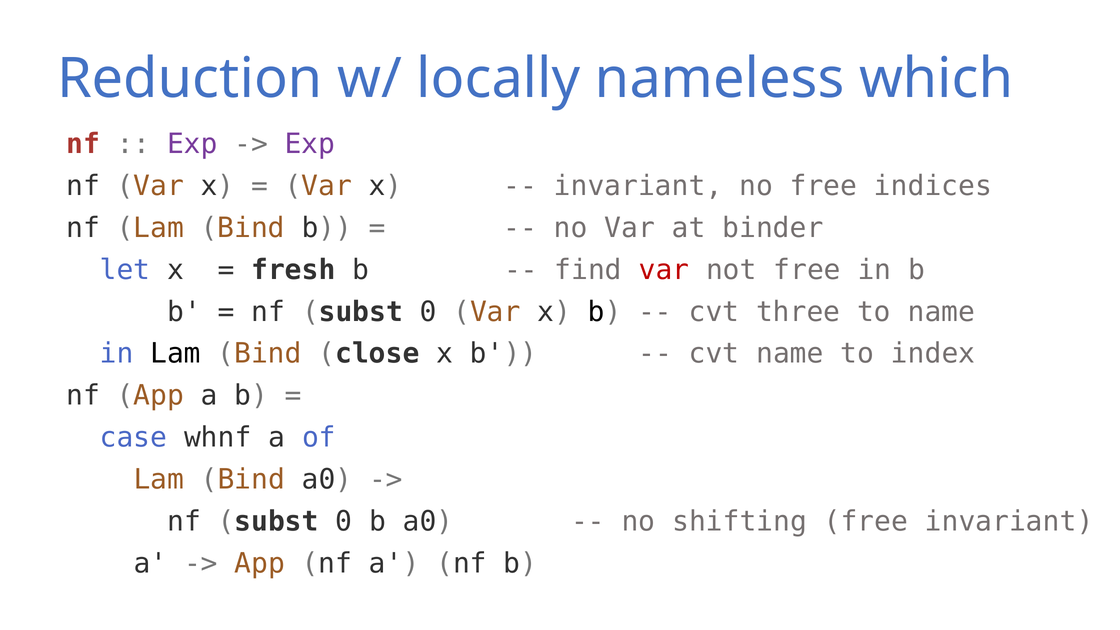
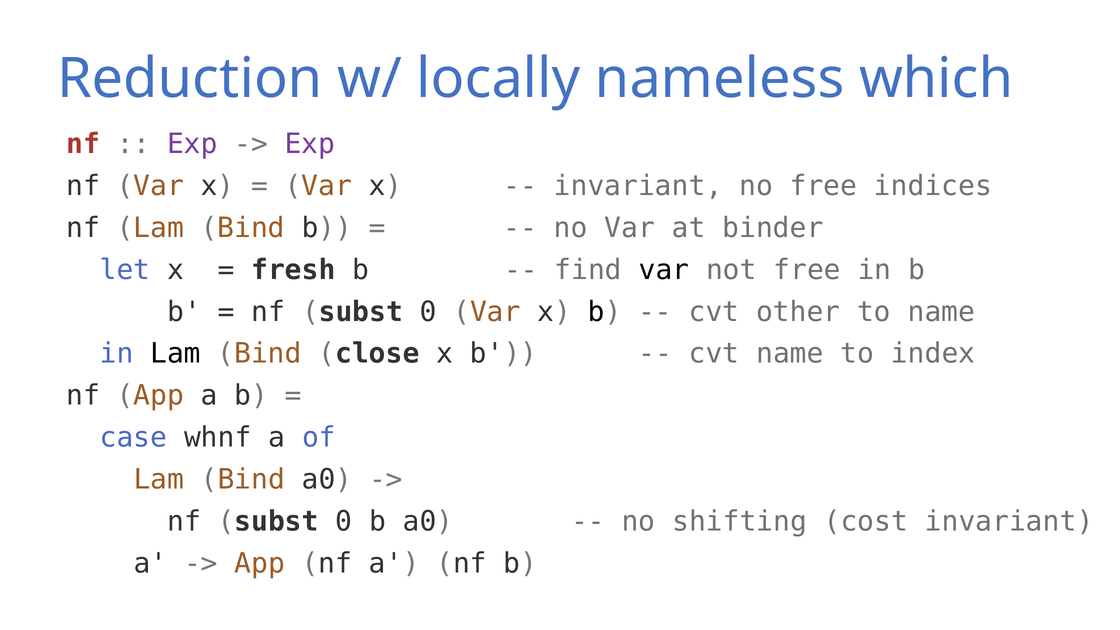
var colour: red -> black (664, 270)
three: three -> other (798, 312)
shifting free: free -> cost (866, 521)
